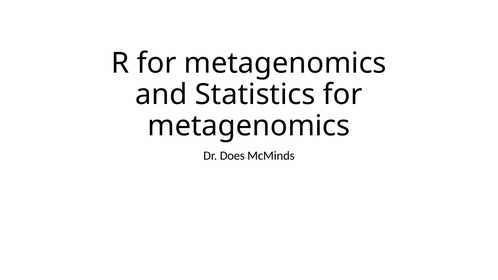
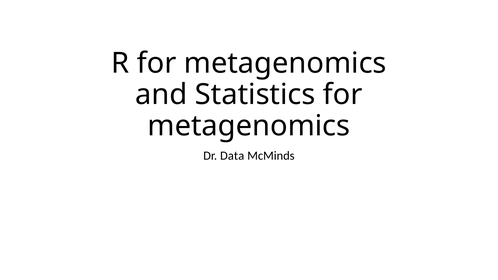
Does: Does -> Data (232, 156)
